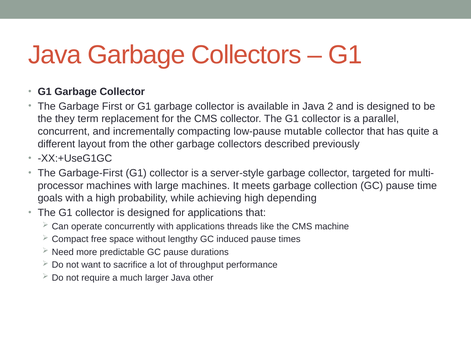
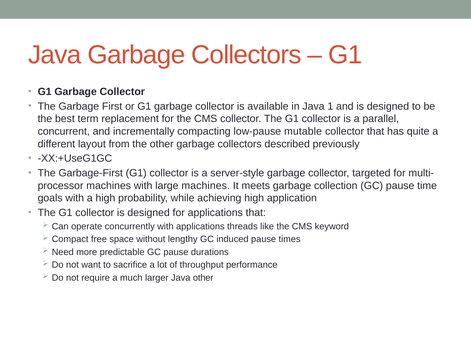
2: 2 -> 1 (330, 106)
they: they -> best (65, 119)
depending: depending -> application (292, 198)
machine: machine -> keyword (332, 227)
